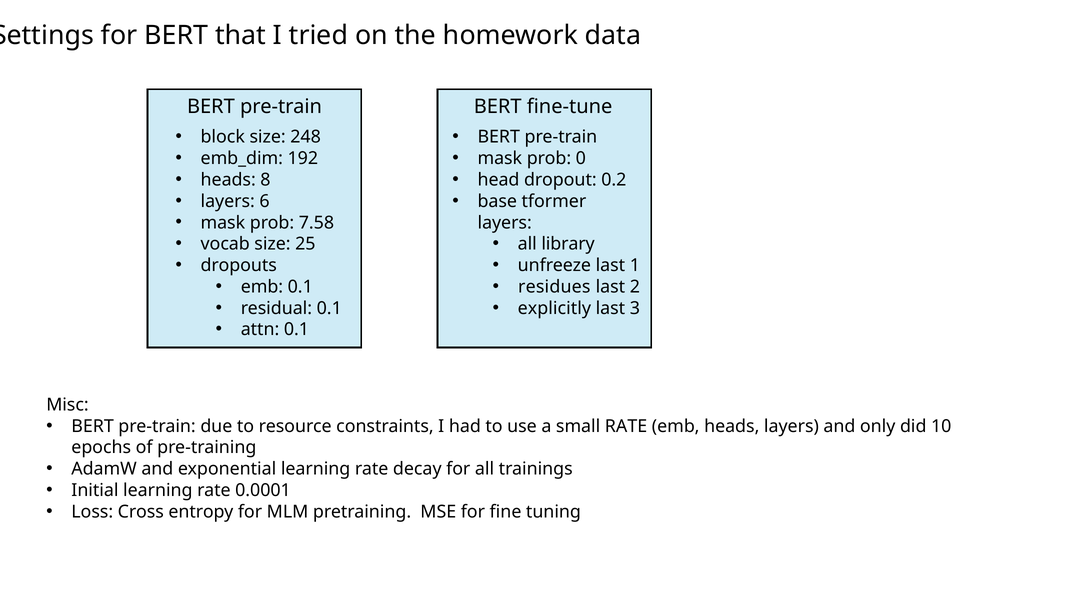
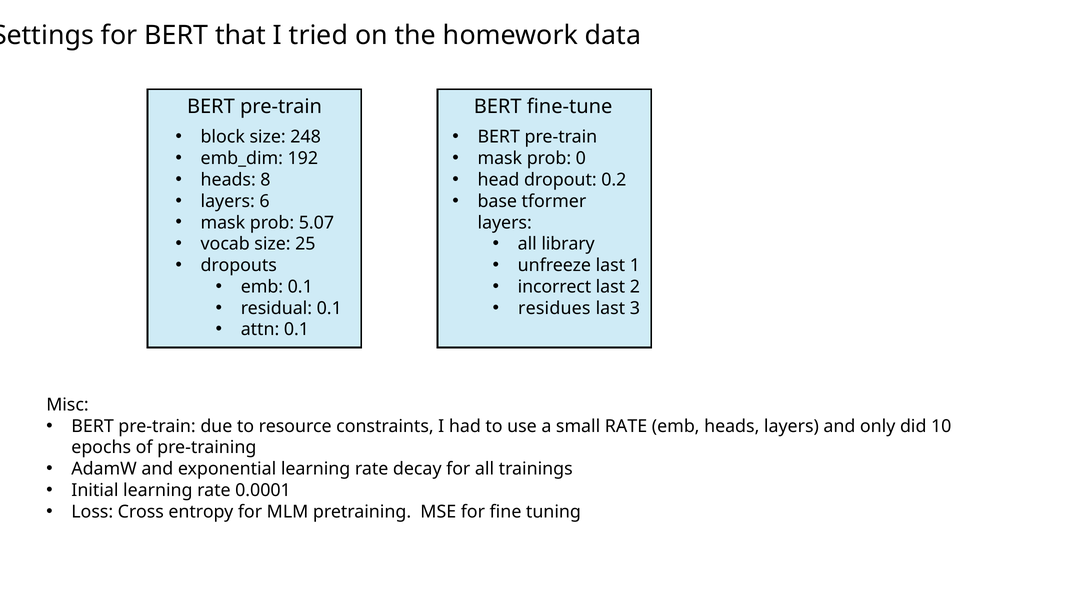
7.58: 7.58 -> 5.07 (316, 223)
residues: residues -> incorrect (554, 287)
explicitly: explicitly -> residues (554, 308)
